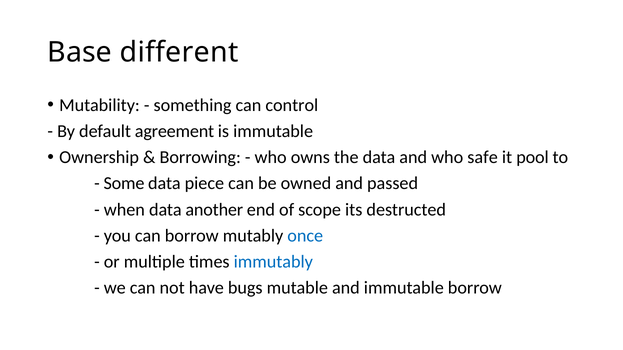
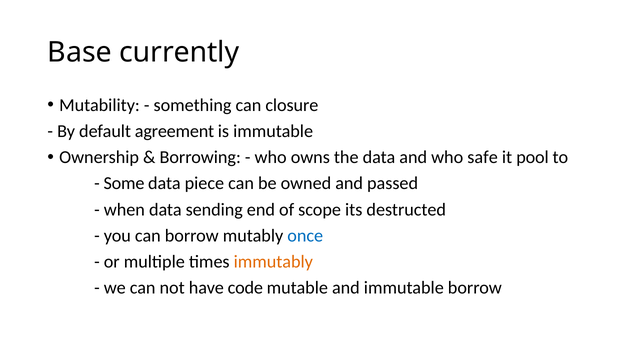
different: different -> currently (179, 52)
control: control -> closure (292, 105)
another: another -> sending (214, 210)
immutably colour: blue -> orange (273, 262)
bugs: bugs -> code (245, 288)
